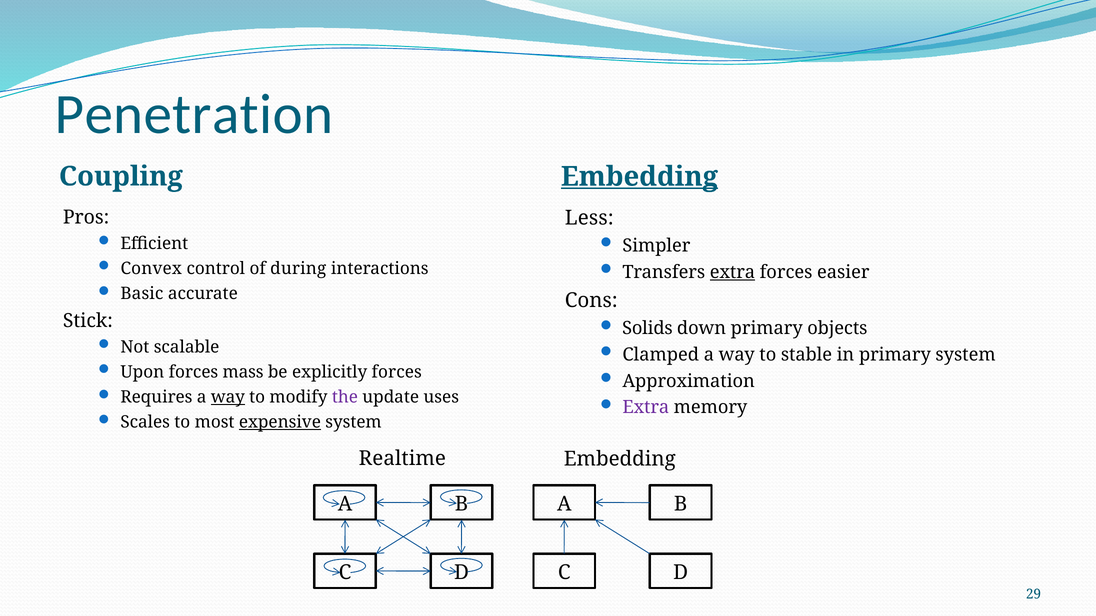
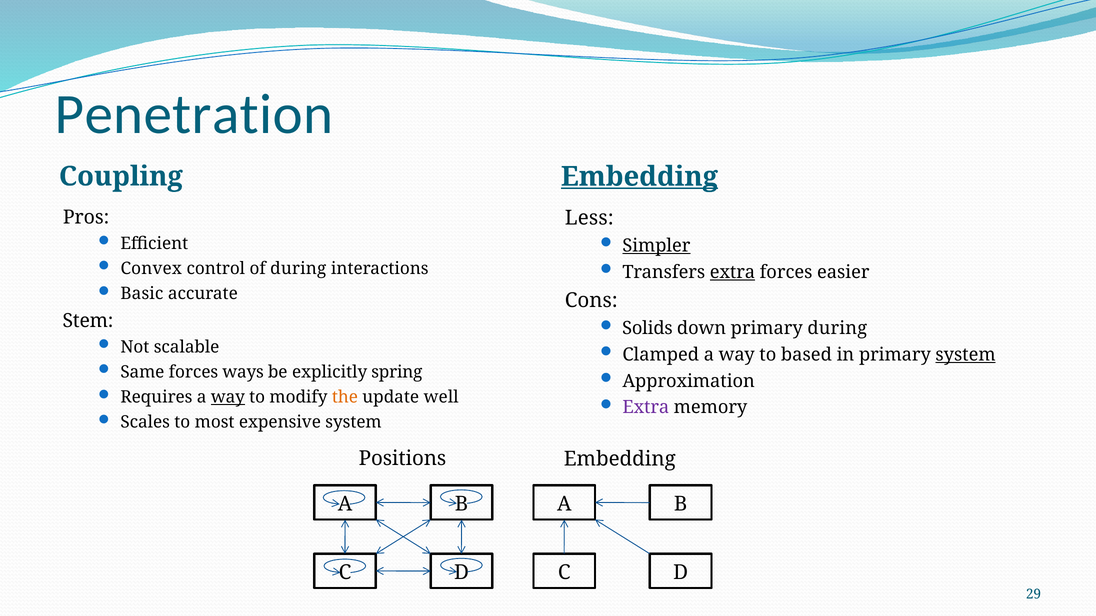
Simpler underline: none -> present (656, 246)
Stick: Stick -> Stem (88, 321)
primary objects: objects -> during (837, 328)
stable: stable -> based (806, 355)
system underline: none -> present (966, 355)
Upon: Upon -> Same (142, 372)
mass: mass -> ways (243, 372)
explicitly forces: forces -> spring (397, 372)
the colour: purple -> orange (345, 398)
uses: uses -> well (441, 398)
expensive underline: present -> none (280, 423)
Realtime: Realtime -> Positions (402, 459)
